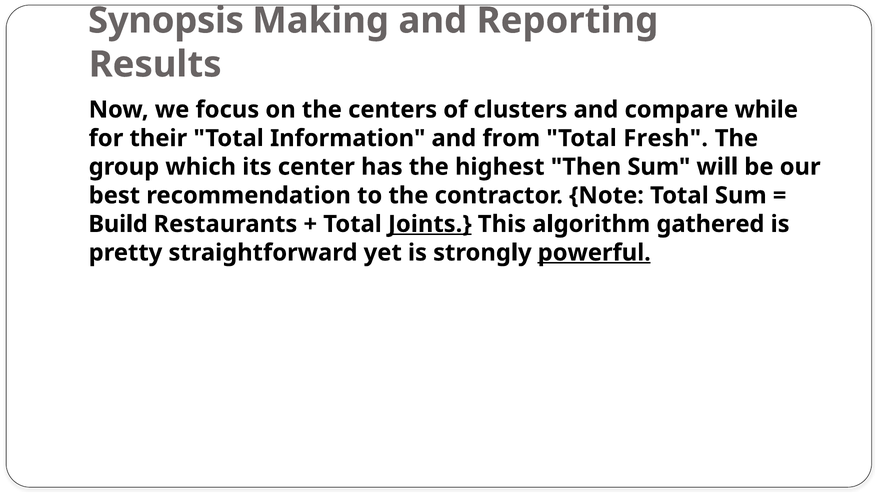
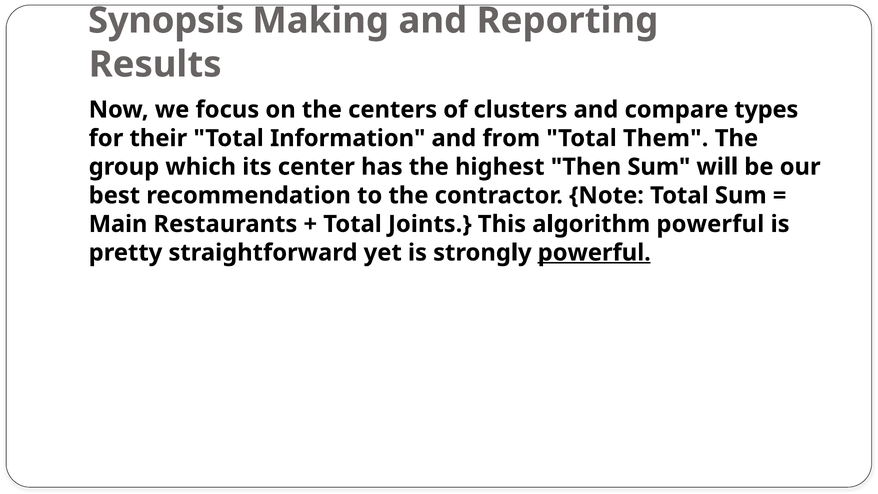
while: while -> types (766, 110)
Fresh: Fresh -> Them (666, 138)
Build: Build -> Main (118, 224)
Joints underline: present -> none (430, 224)
algorithm gathered: gathered -> powerful (710, 224)
